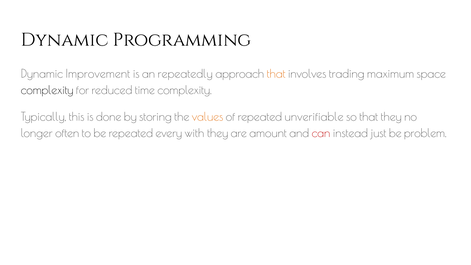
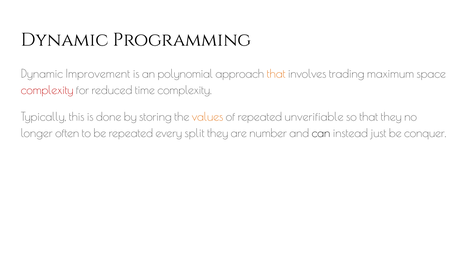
repeatedly: repeatedly -> polynomial (185, 74)
complexity colour: black -> red (47, 90)
with: with -> split (195, 133)
amount: amount -> number (268, 133)
can colour: red -> black (321, 133)
problem: problem -> conquer (425, 133)
